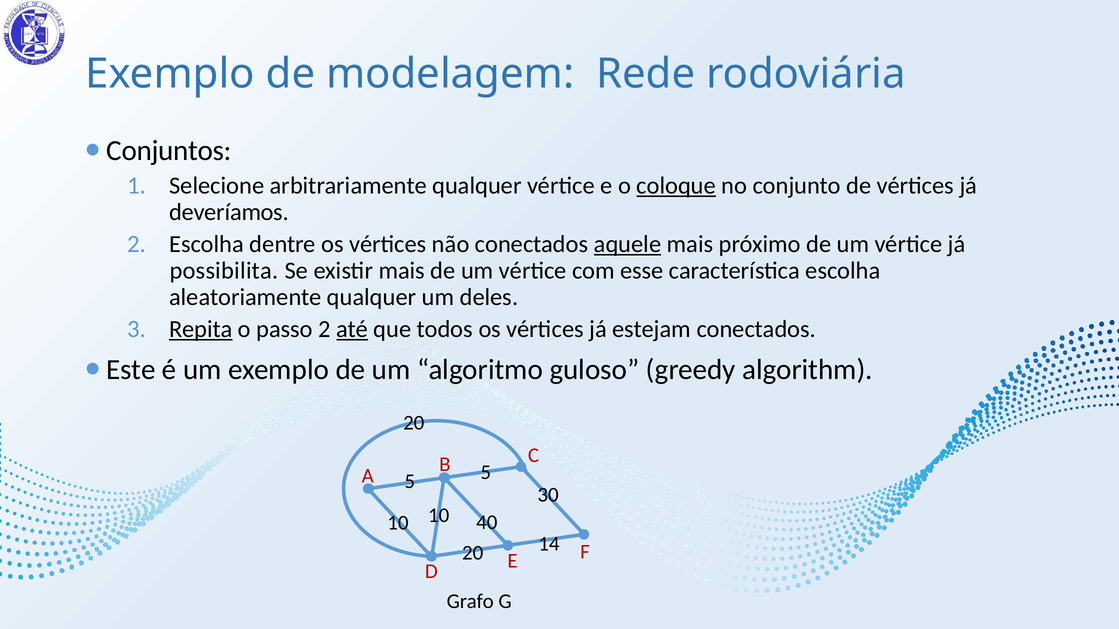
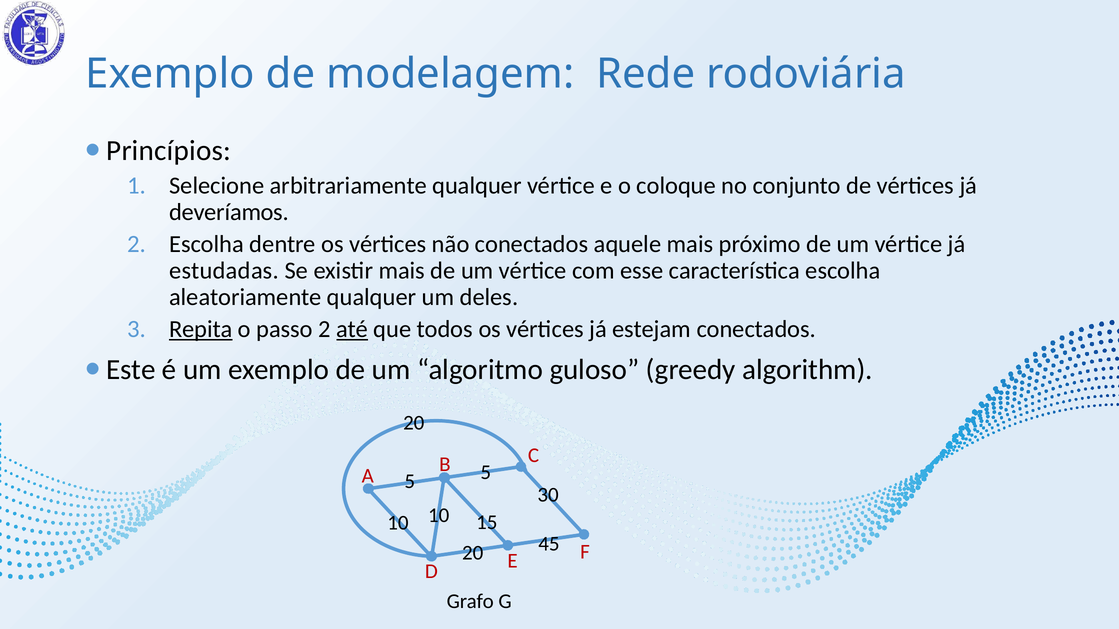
Conjuntos: Conjuntos -> Princípios (169, 151)
coloque underline: present -> none (676, 186)
aquele underline: present -> none (627, 244)
possibilita: possibilita -> estudadas (224, 271)
40: 40 -> 15 (487, 523)
14: 14 -> 45 (549, 544)
